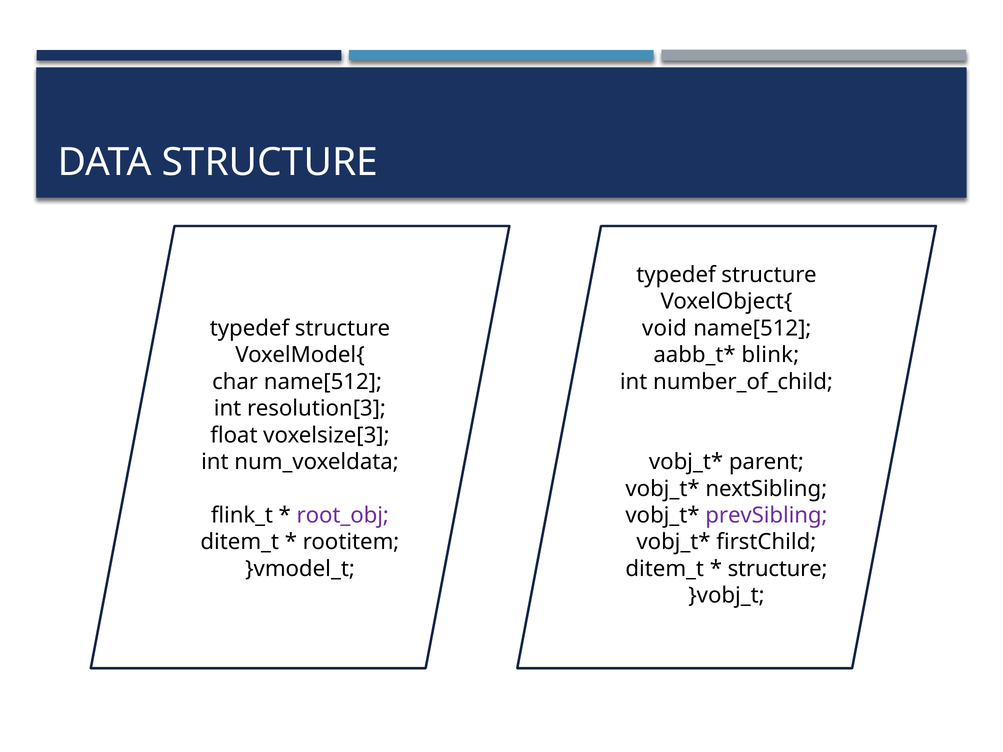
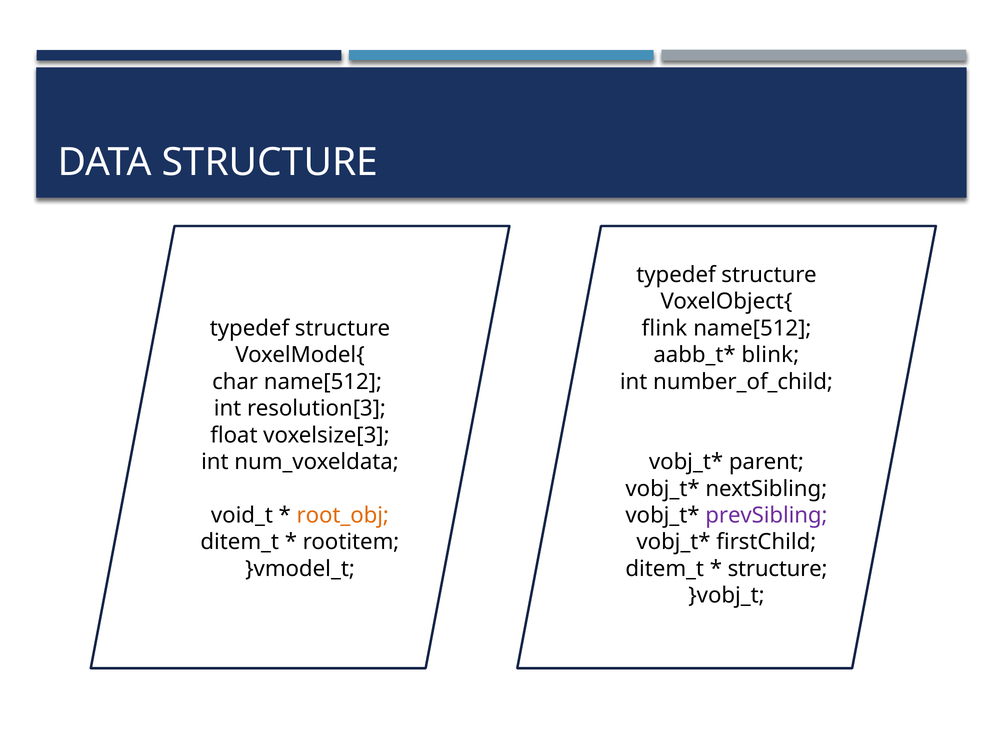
void: void -> flink (664, 328)
flink_t: flink_t -> void_t (242, 516)
root_obj colour: purple -> orange (343, 516)
